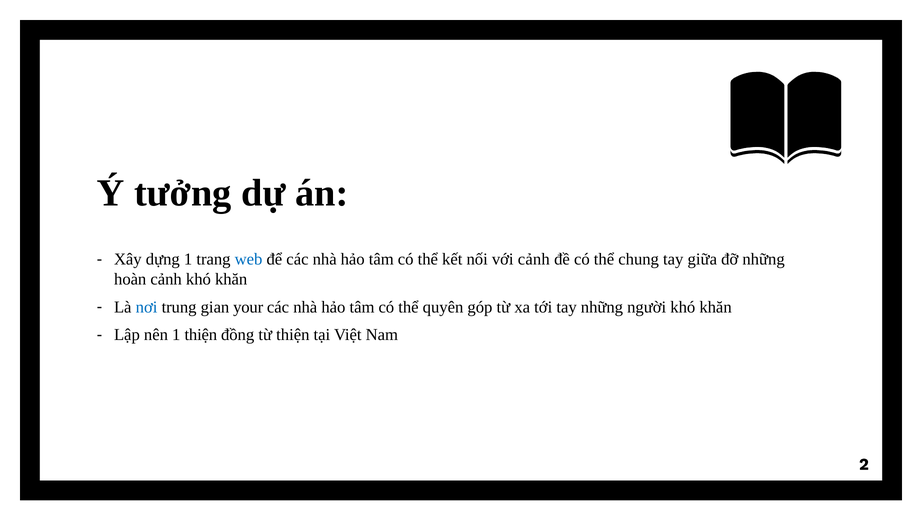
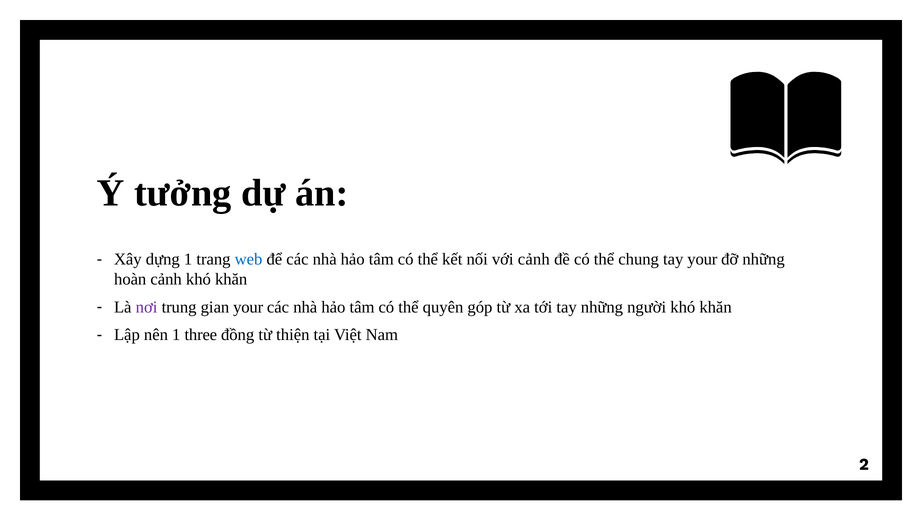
tay giữa: giữa -> your (702, 259)
nơi colour: blue -> purple (147, 307)
1 thiện: thiện -> three (201, 335)
